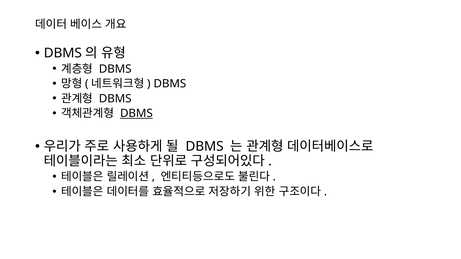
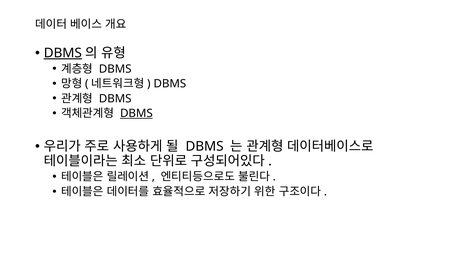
DBMS underline: none -> present (63, 53)
